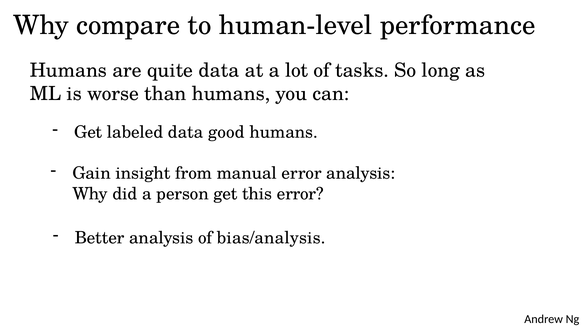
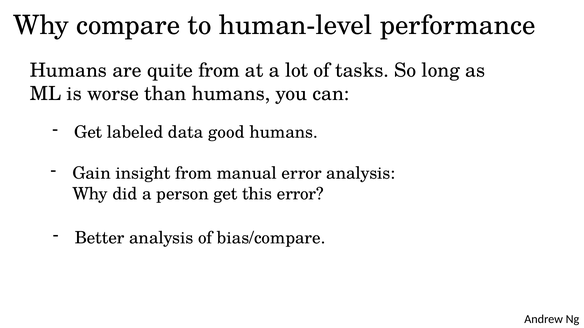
quite data: data -> from (219, 71)
bias/analysis: bias/analysis -> bias/compare (271, 238)
